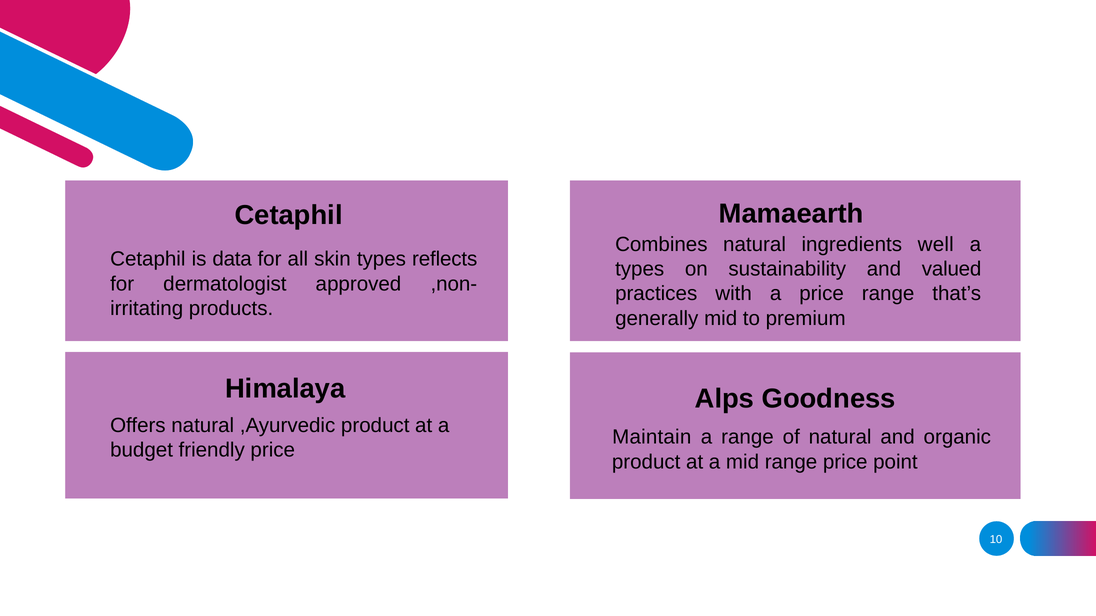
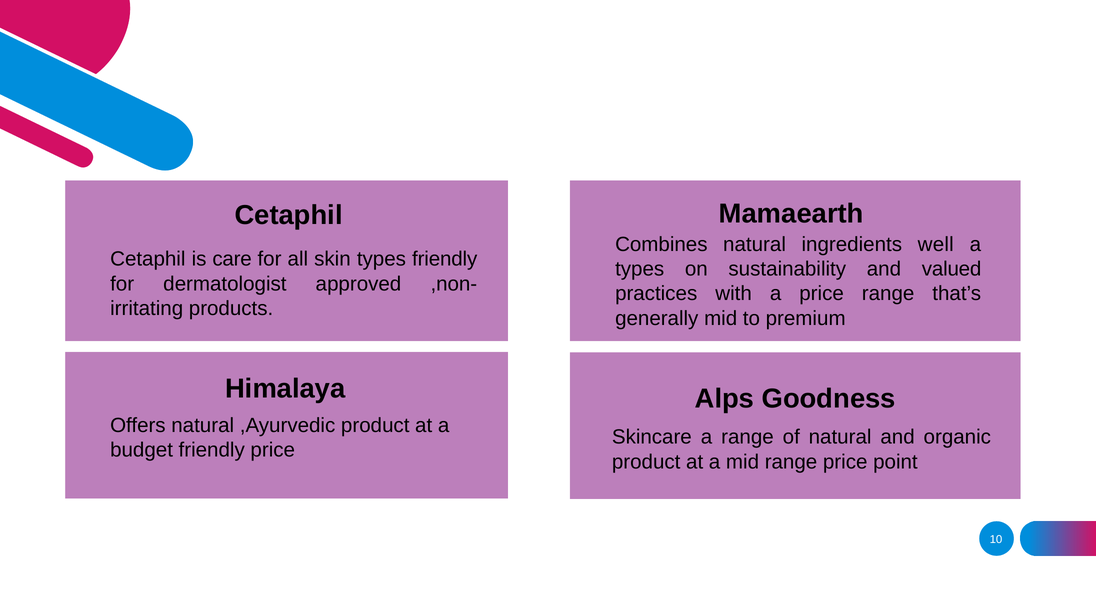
data: data -> care (232, 259)
types reflects: reflects -> friendly (445, 259)
Maintain: Maintain -> Skincare (652, 438)
